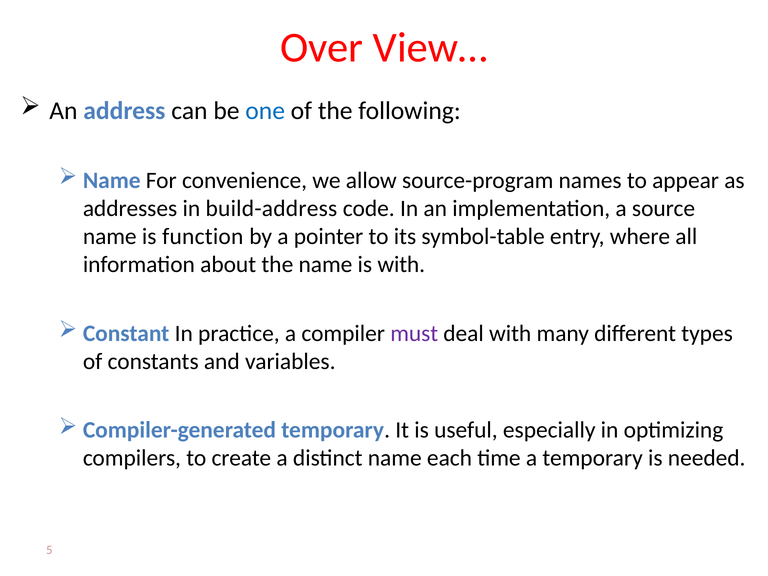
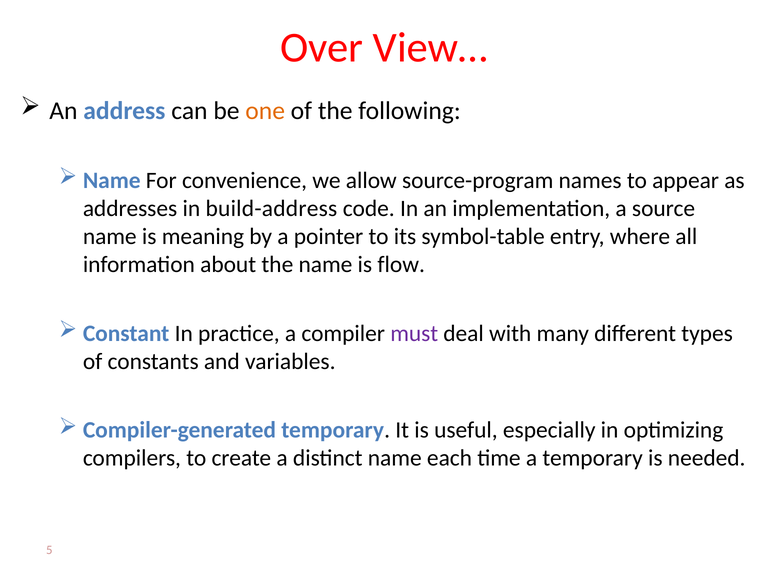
one colour: blue -> orange (265, 111)
function: function -> meaning (203, 237)
is with: with -> flow (401, 265)
